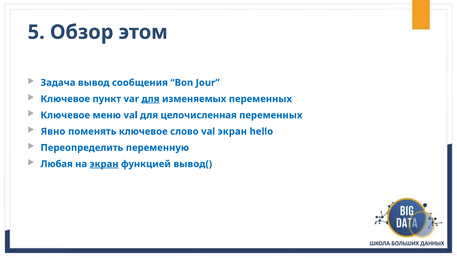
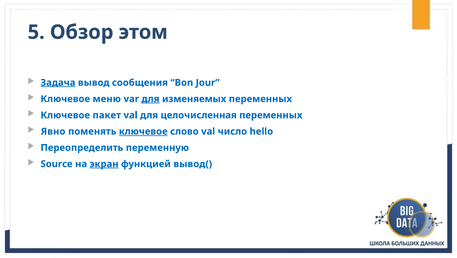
Задача underline: none -> present (58, 83)
пункт: пункт -> меню (107, 99)
меню: меню -> пакет (107, 115)
ключевое underline: none -> present (143, 131)
val экран: экран -> число (232, 131)
Любая: Любая -> Source (57, 164)
